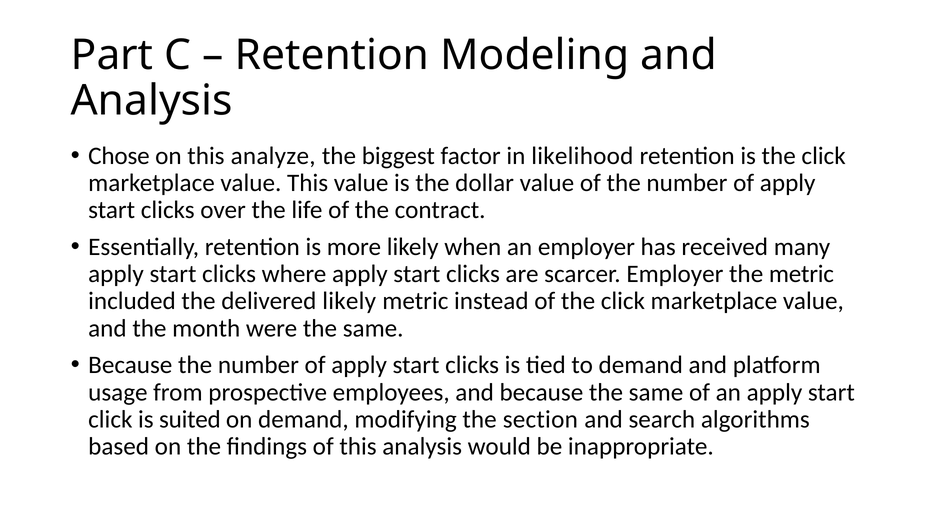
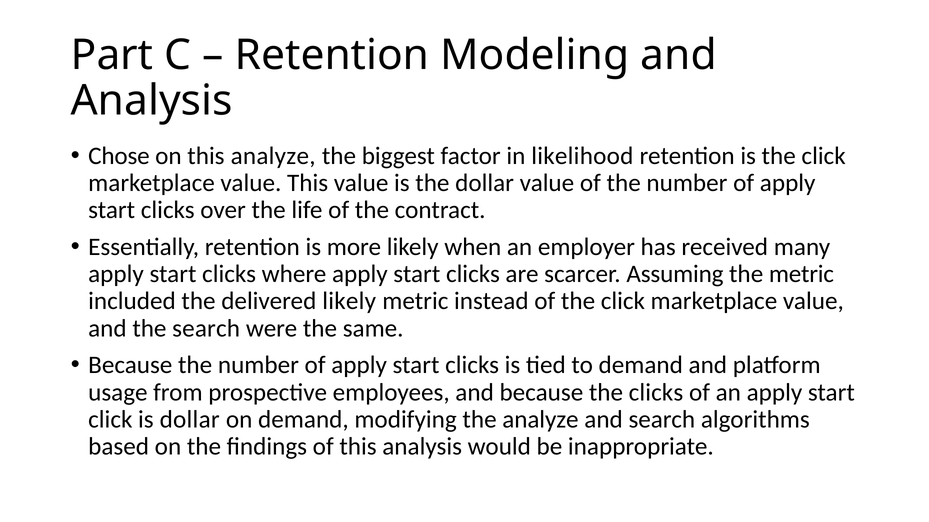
scarcer Employer: Employer -> Assuming (675, 274)
the month: month -> search (206, 329)
because the same: same -> clicks (656, 393)
is suited: suited -> dollar (190, 420)
the section: section -> analyze (540, 420)
